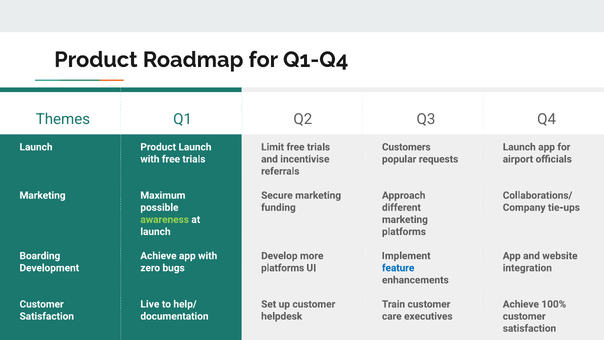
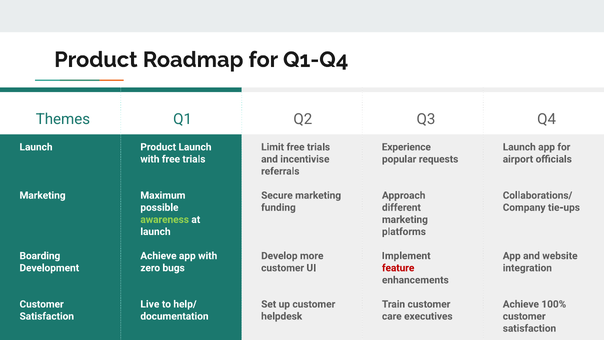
Customers: Customers -> Experience (406, 147)
platforms: platforms -> customer (283, 268)
feature colour: blue -> red (398, 268)
